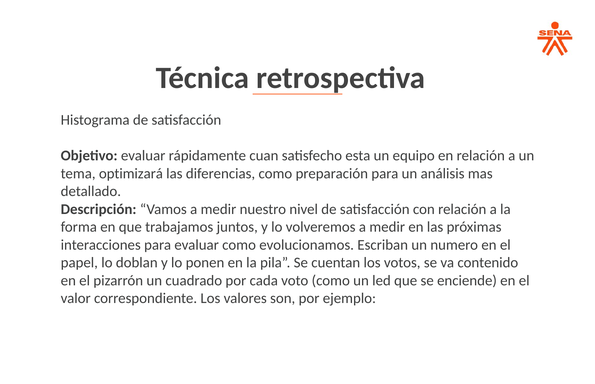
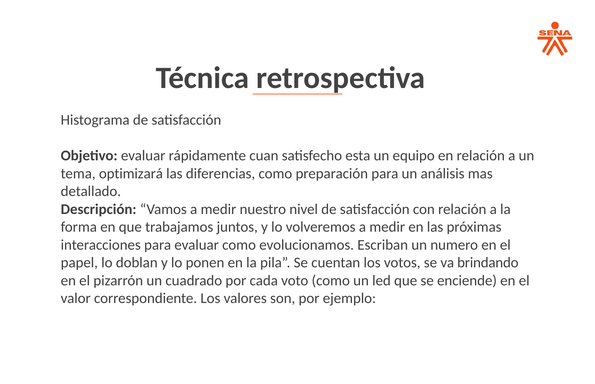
contenido: contenido -> brindando (488, 263)
